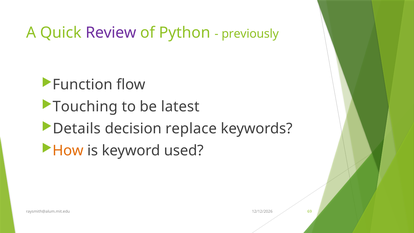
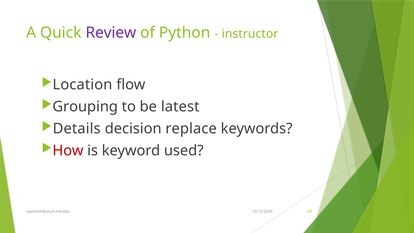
previously: previously -> instructor (250, 34)
Function: Function -> Location (82, 85)
Touching: Touching -> Grouping (85, 107)
How colour: orange -> red (68, 150)
